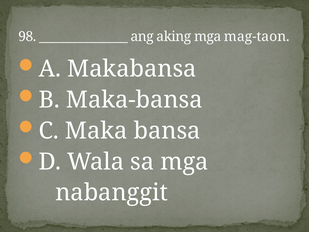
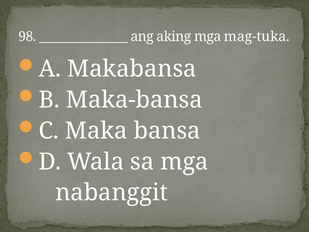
mag-taon: mag-taon -> mag-tuka (257, 37)
